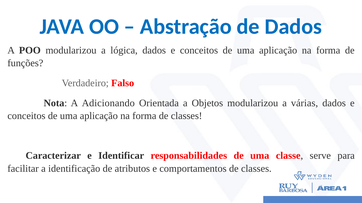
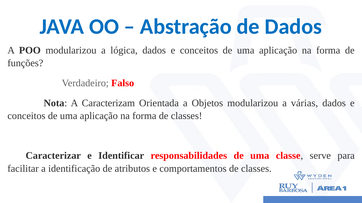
Adicionando: Adicionando -> Caracterizam (108, 103)
